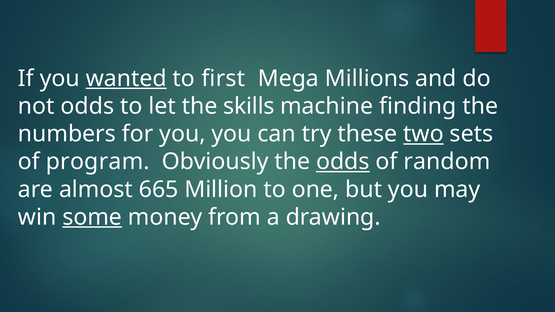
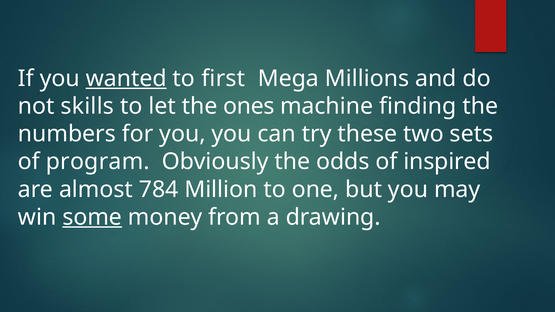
not odds: odds -> skills (87, 106)
skills: skills -> ones (249, 106)
two underline: present -> none (423, 134)
odds underline: present -> none (343, 162)
random: random -> inspired (447, 162)
665: 665 -> 784 (159, 190)
